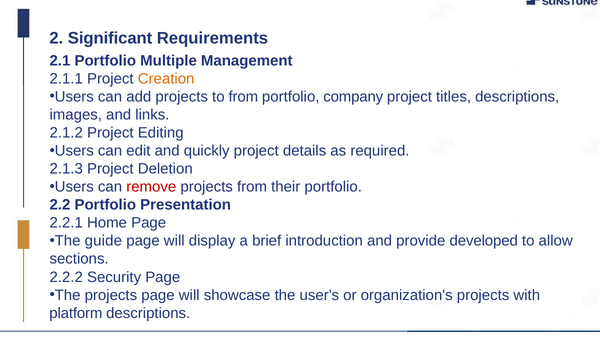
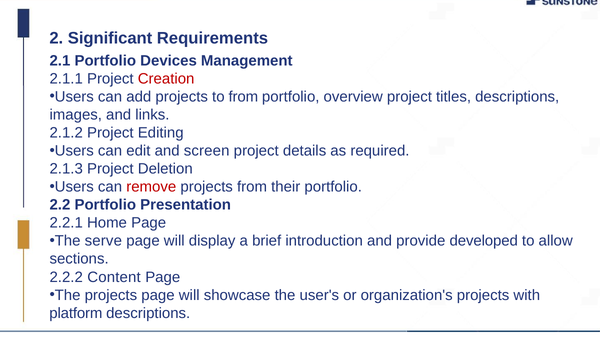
Multiple: Multiple -> Devices (169, 61)
Creation colour: orange -> red (166, 79)
company: company -> overview (353, 97)
quickly: quickly -> screen (207, 151)
guide: guide -> serve (103, 241)
Security: Security -> Content (114, 277)
